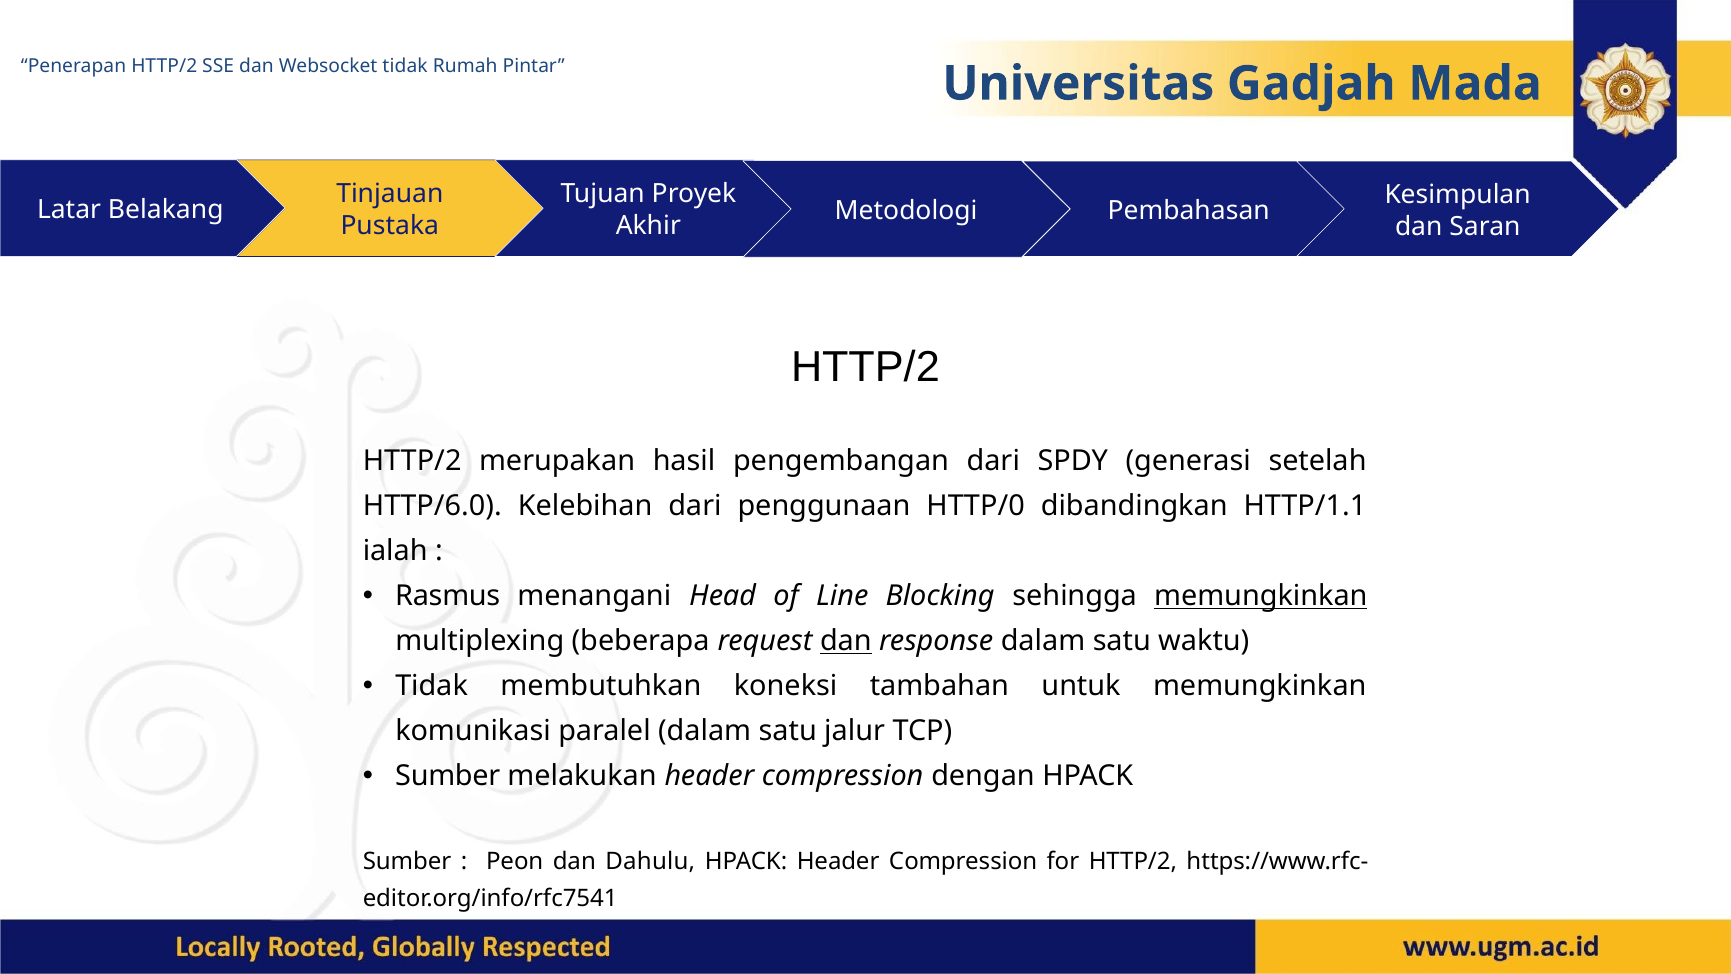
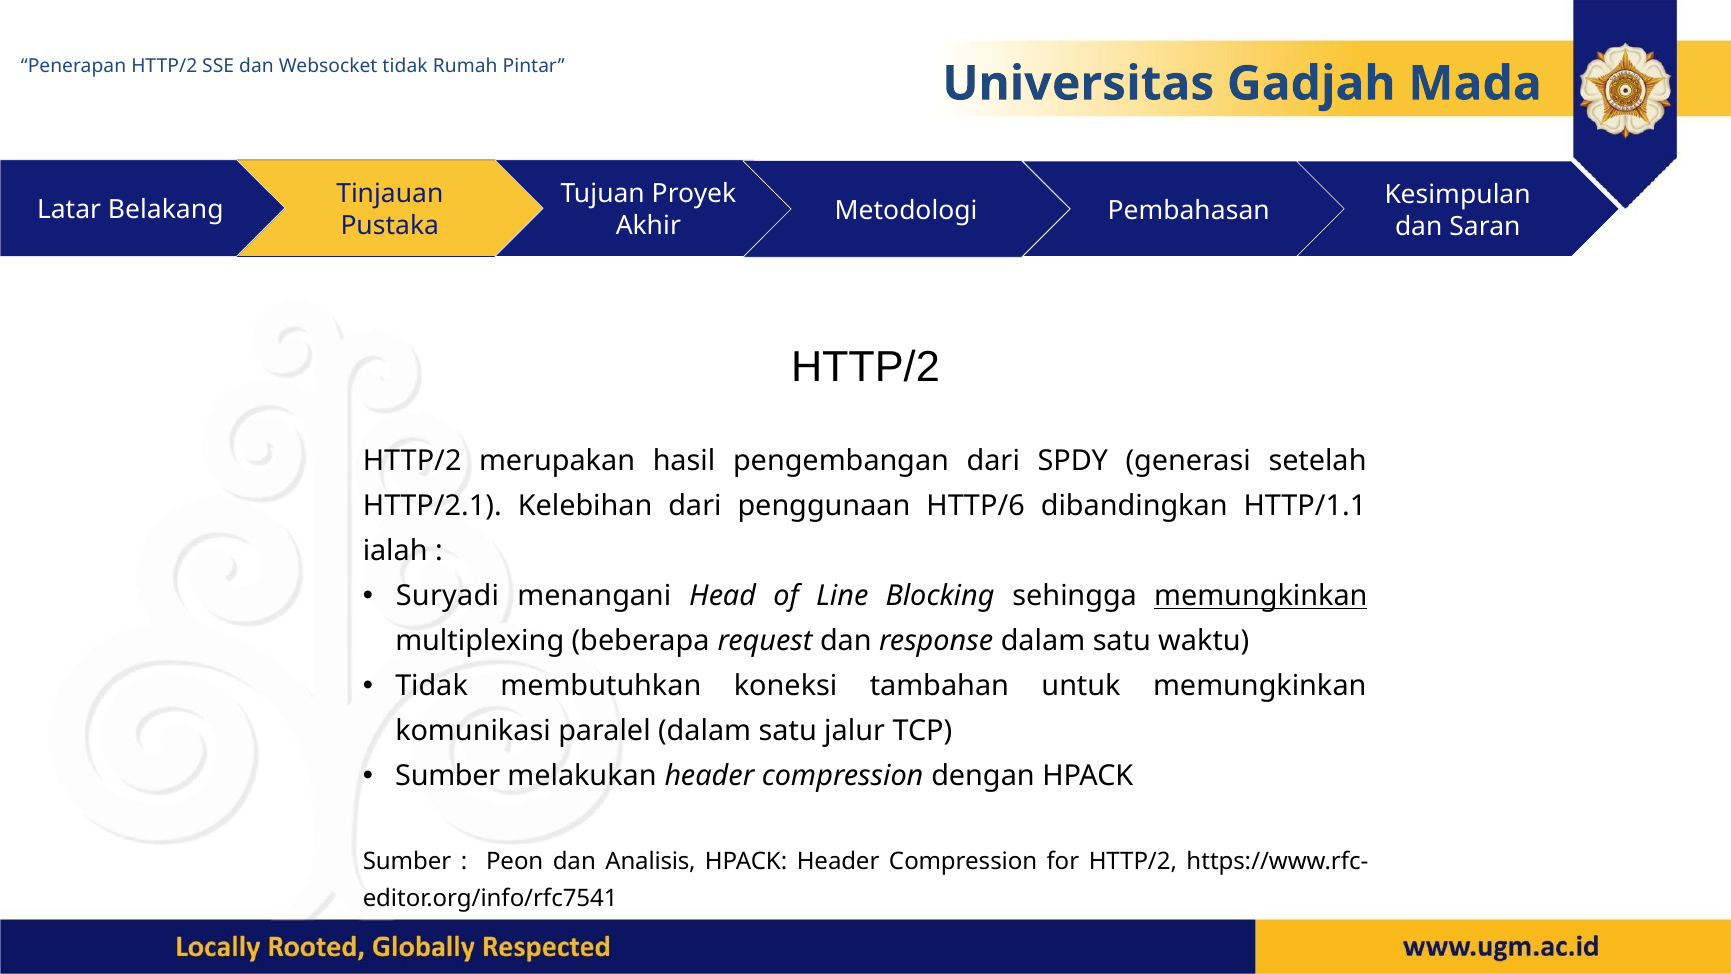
HTTP/6.0: HTTP/6.0 -> HTTP/2.1 (432, 506)
HTTP/0: HTTP/0 -> HTTP/6 (976, 506)
Rasmus: Rasmus -> Suryadi (447, 596)
dan underline: present -> none (846, 641)
Dahulu: Dahulu -> Analisis (651, 861)
